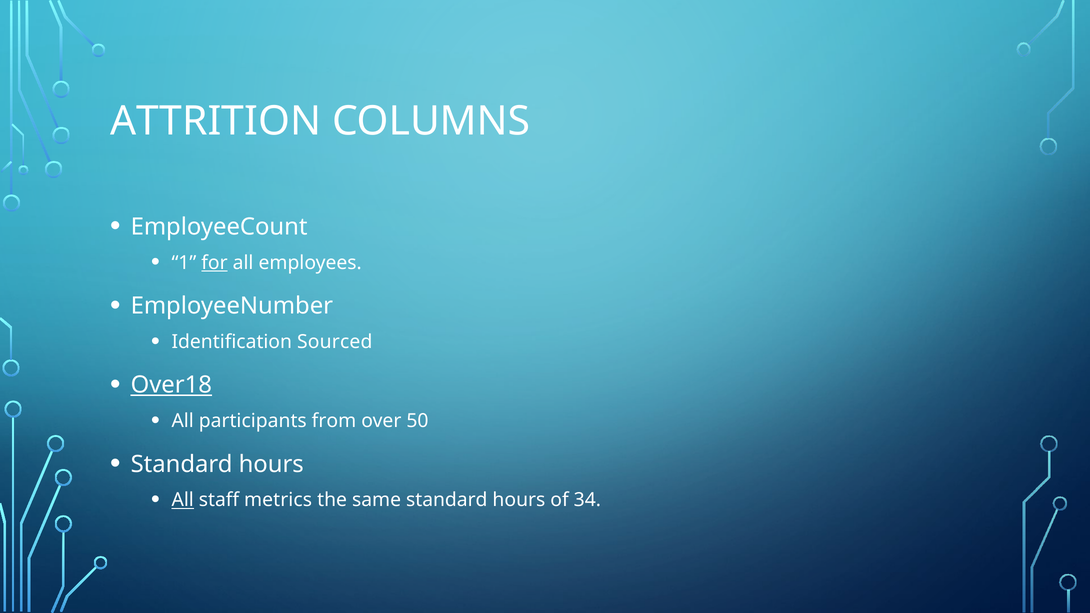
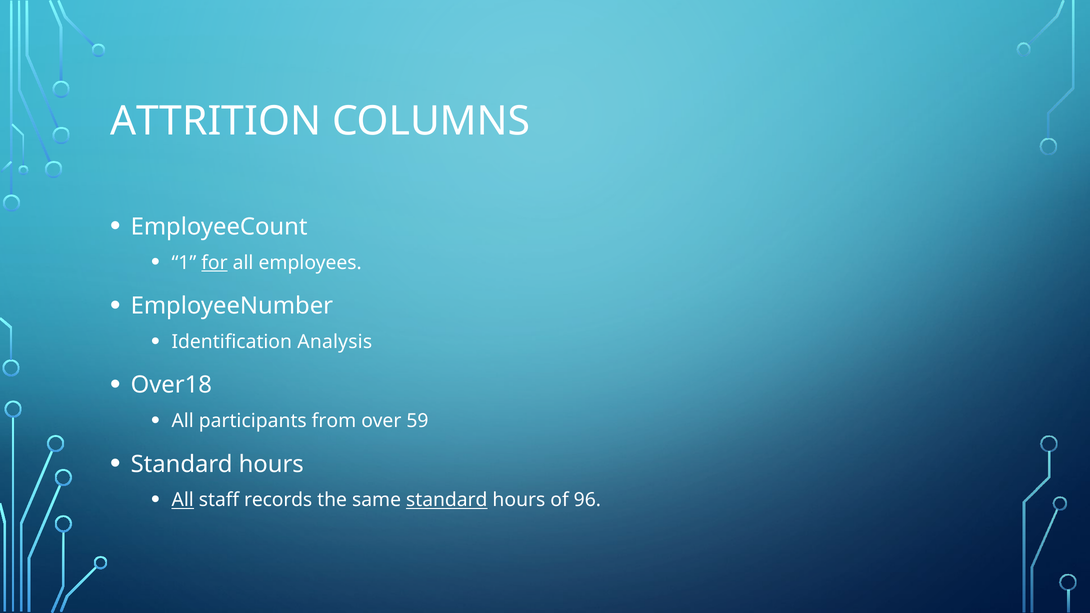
Sourced: Sourced -> Analysis (335, 342)
Over18 underline: present -> none (171, 385)
50: 50 -> 59 (417, 421)
metrics: metrics -> records (278, 500)
standard underline: none -> present (447, 500)
34: 34 -> 96 (587, 500)
